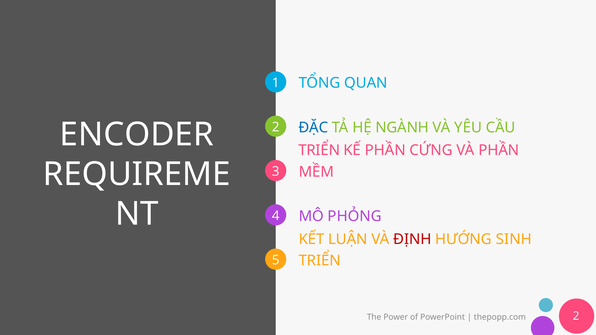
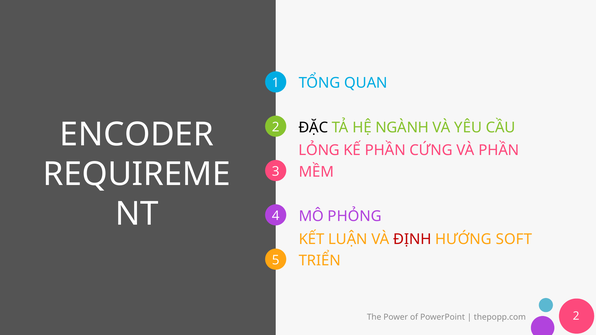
ĐẶC colour: blue -> black (313, 128)
TRIỂN: TRIỂN -> LỎNG (319, 150)
SINH: SINH -> SOFT (514, 239)
